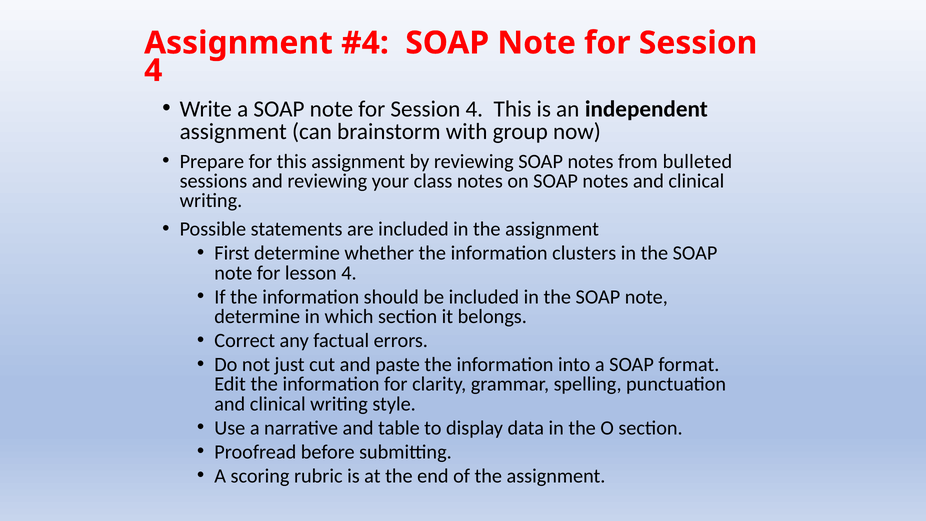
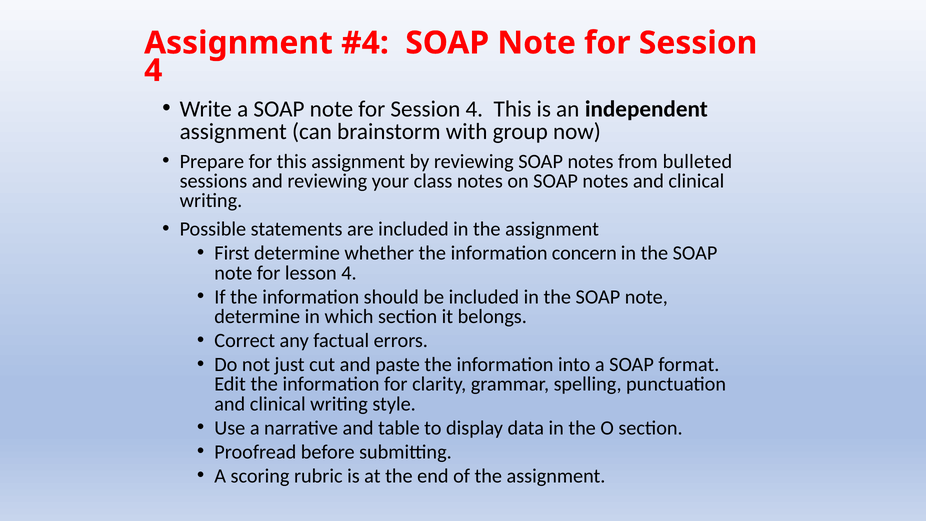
clusters: clusters -> concern (584, 253)
